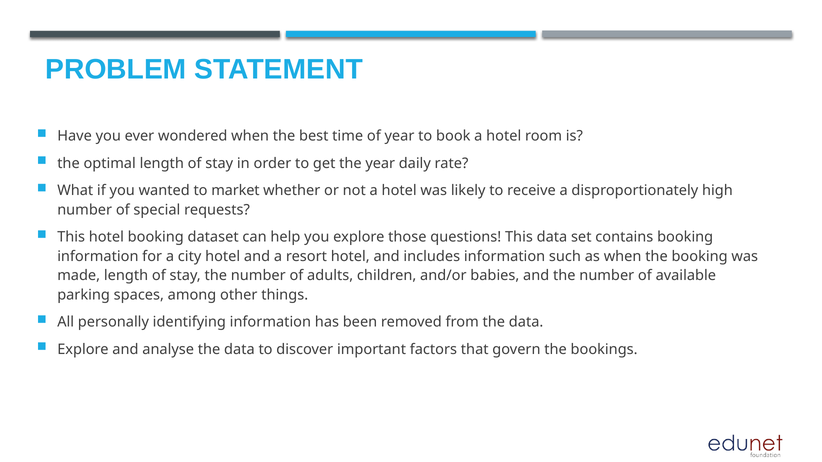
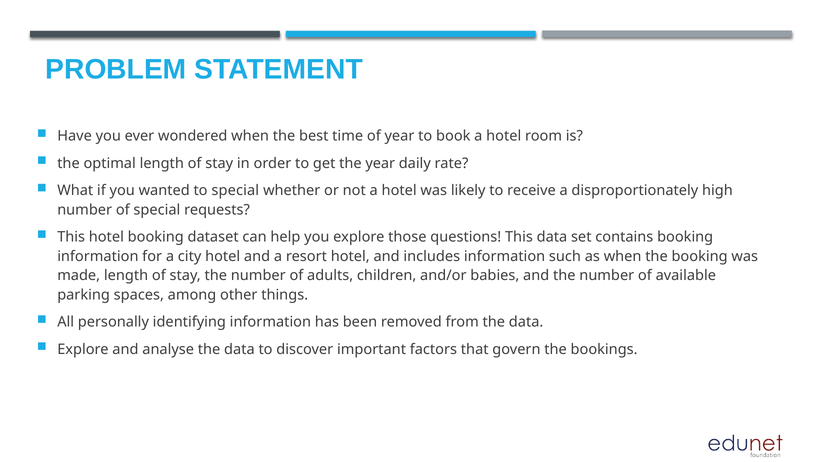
to market: market -> special (235, 191)
